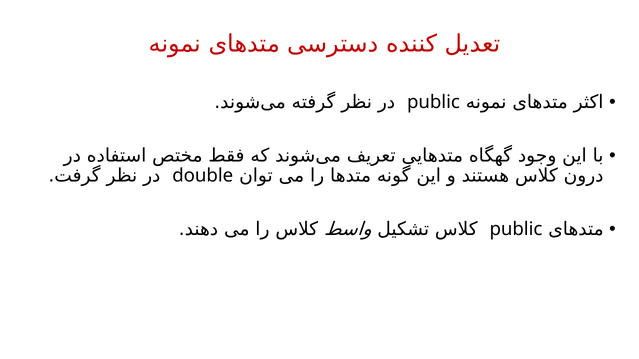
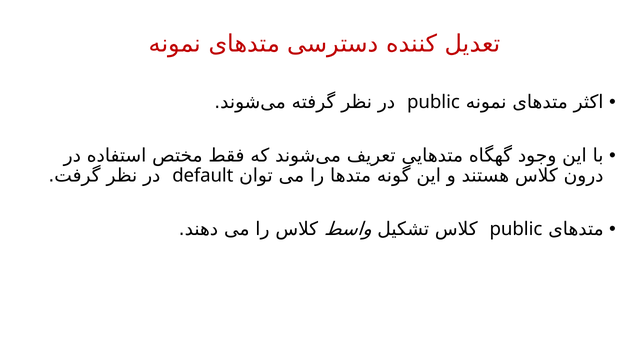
double: double -> default (203, 176)
